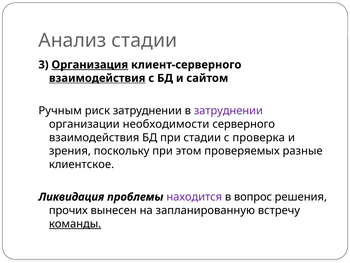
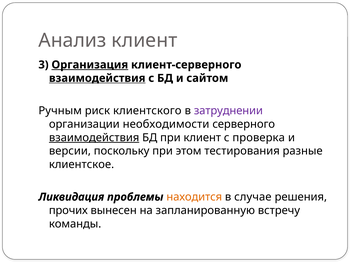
Анализ стадии: стадии -> клиент (144, 40)
риск затруднении: затруднении -> клиентского (147, 111)
взаимодействия underline: none -> present (94, 137)
при стадии: стадии -> клиент (202, 137)
зрения: зрения -> версии (70, 151)
проверяемых: проверяемых -> тестирования (242, 151)
находится colour: purple -> orange (194, 197)
вопрос: вопрос -> случае (253, 197)
команды underline: present -> none (75, 223)
